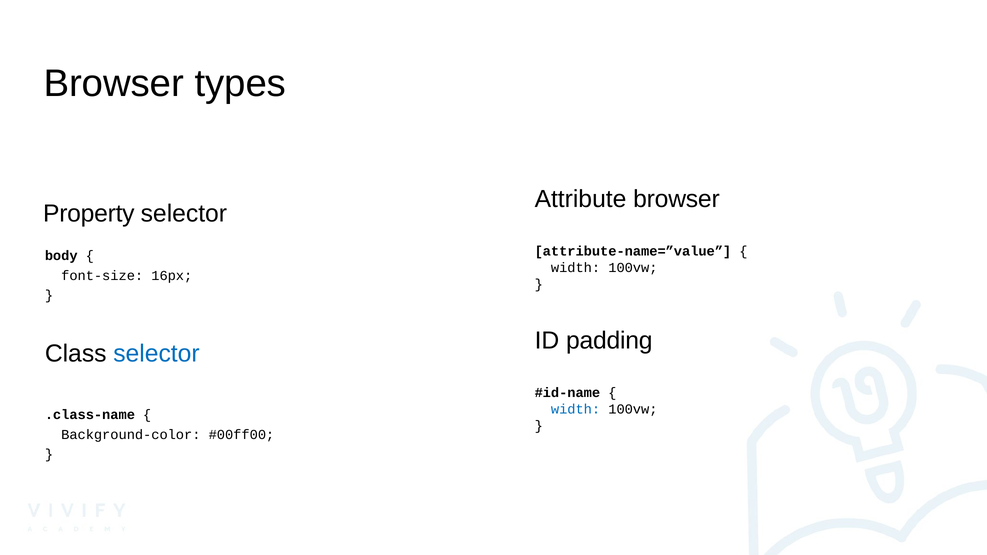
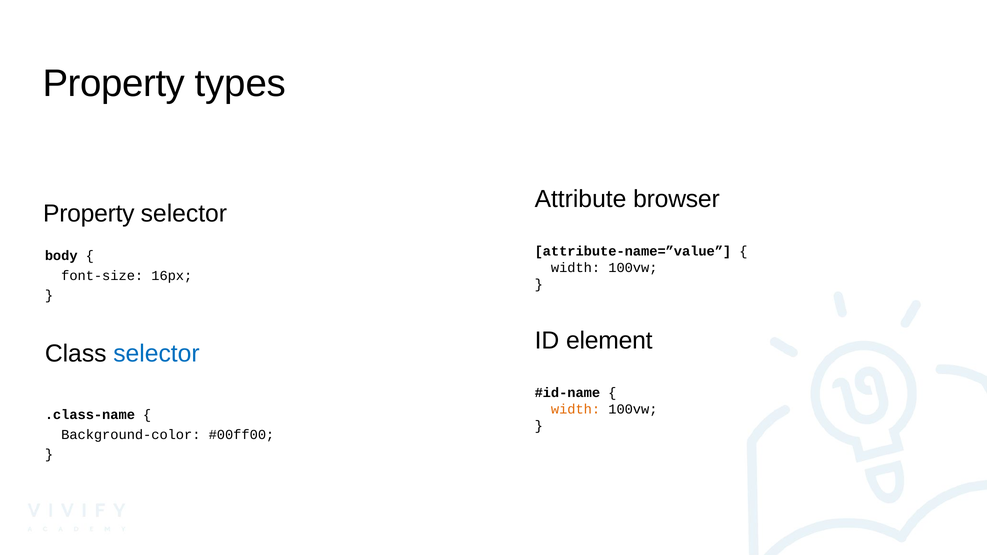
Browser: Browser -> Property (114, 84)
padding: padding -> element (609, 341)
width colour: blue -> orange (576, 409)
